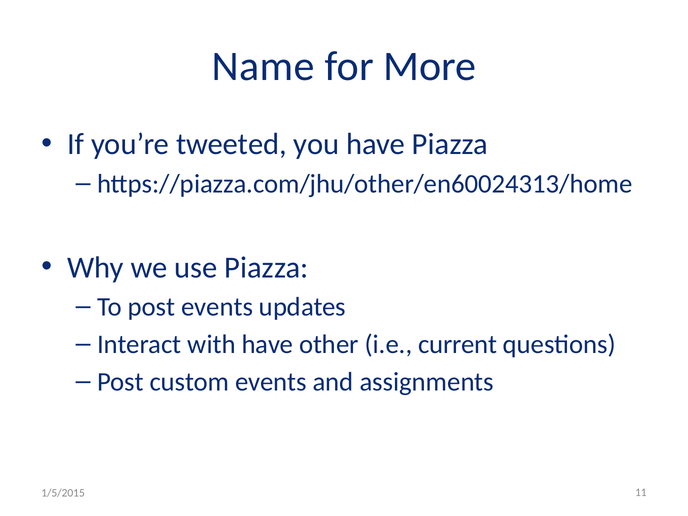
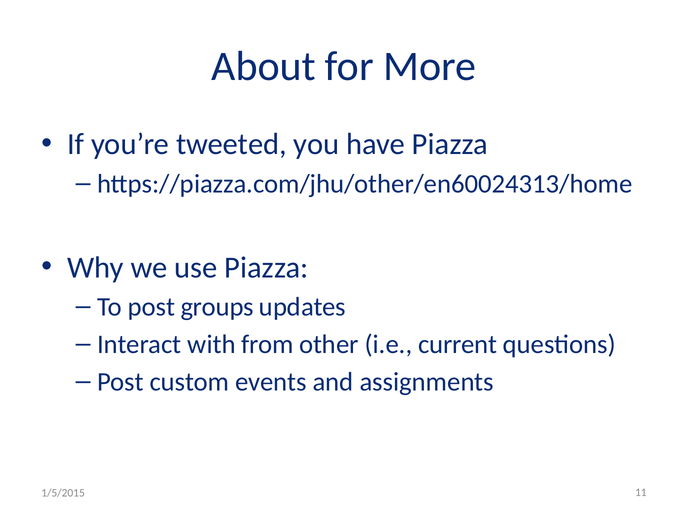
Name: Name -> About (263, 67)
post events: events -> groups (217, 307)
with have: have -> from (267, 344)
